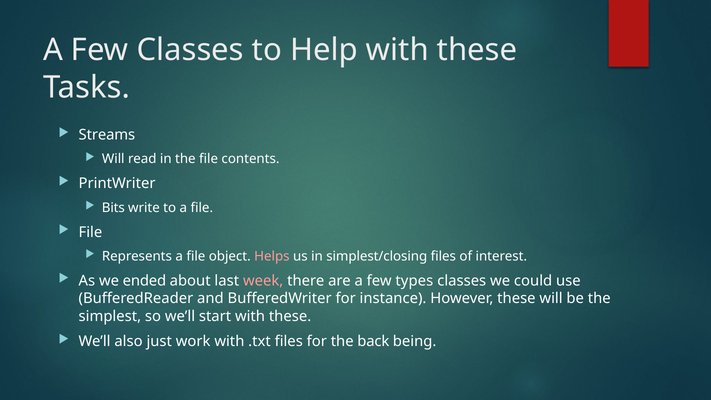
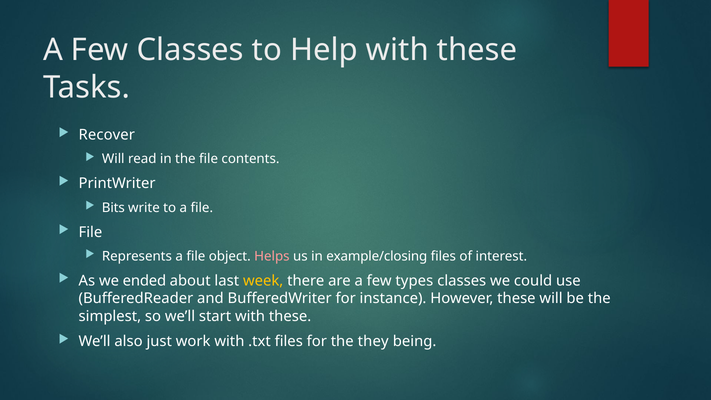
Streams: Streams -> Recover (107, 135)
simplest/closing: simplest/closing -> example/closing (377, 256)
week colour: pink -> yellow (263, 281)
back: back -> they (373, 342)
